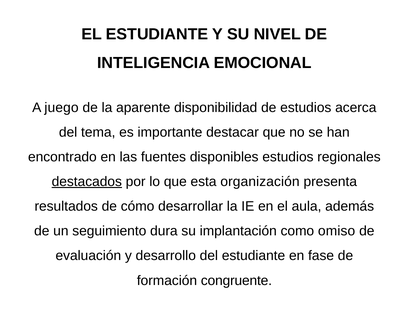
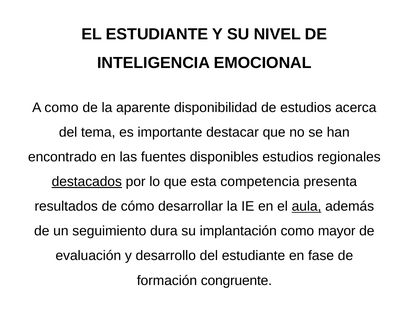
A juego: juego -> como (61, 107)
organización: organización -> competencia (260, 182)
aula underline: none -> present (307, 206)
omiso: omiso -> mayor (337, 231)
